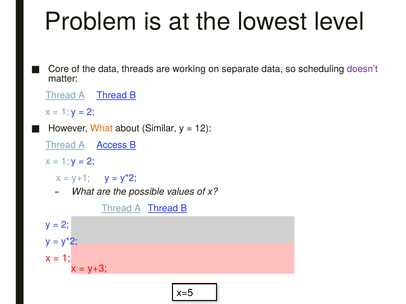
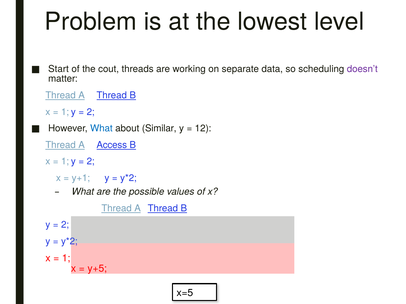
Core: Core -> Start (58, 69)
the data: data -> cout (109, 69)
What colour: orange -> blue (101, 129)
y+3: y+3 -> y+5 (97, 269)
